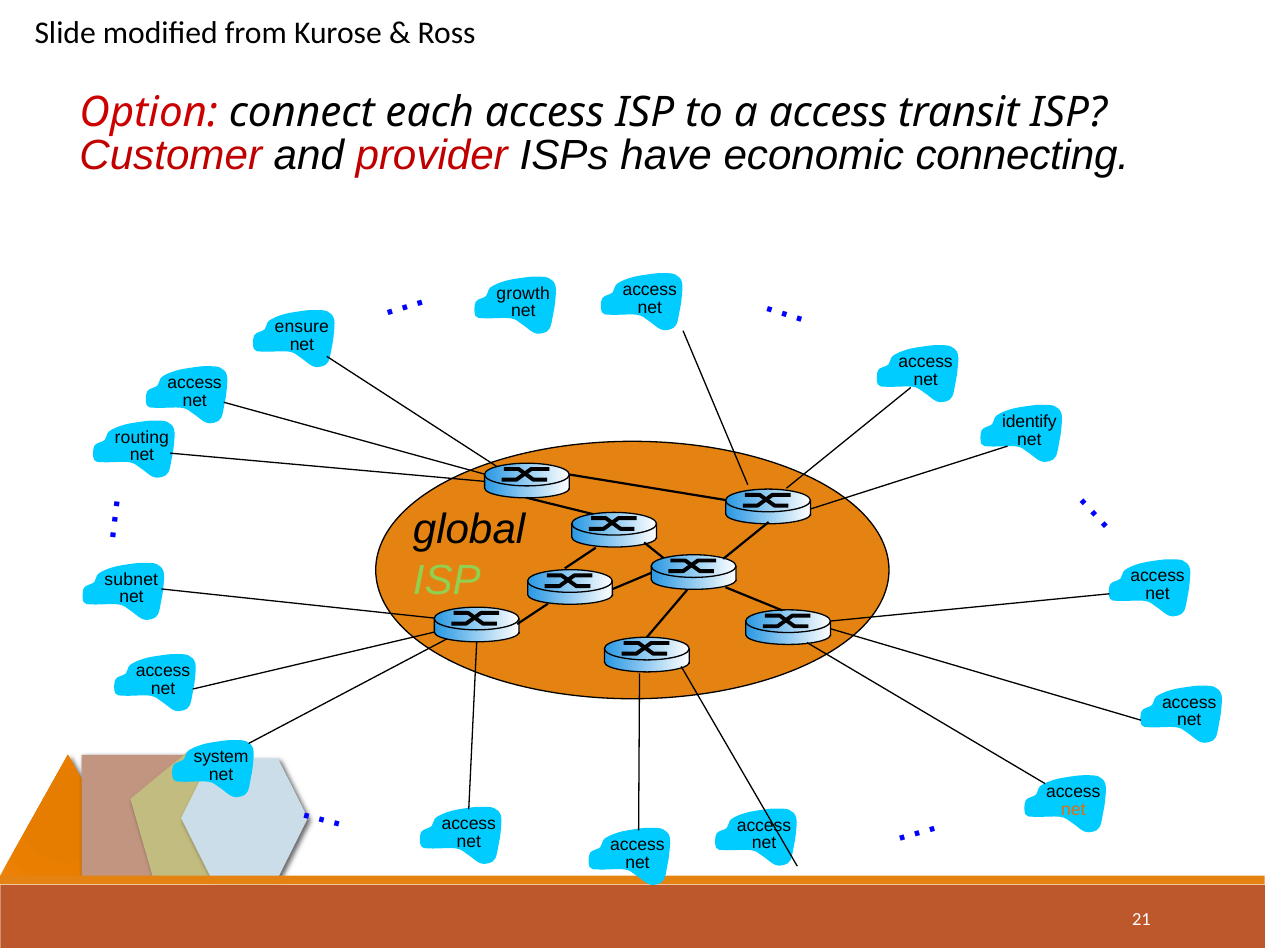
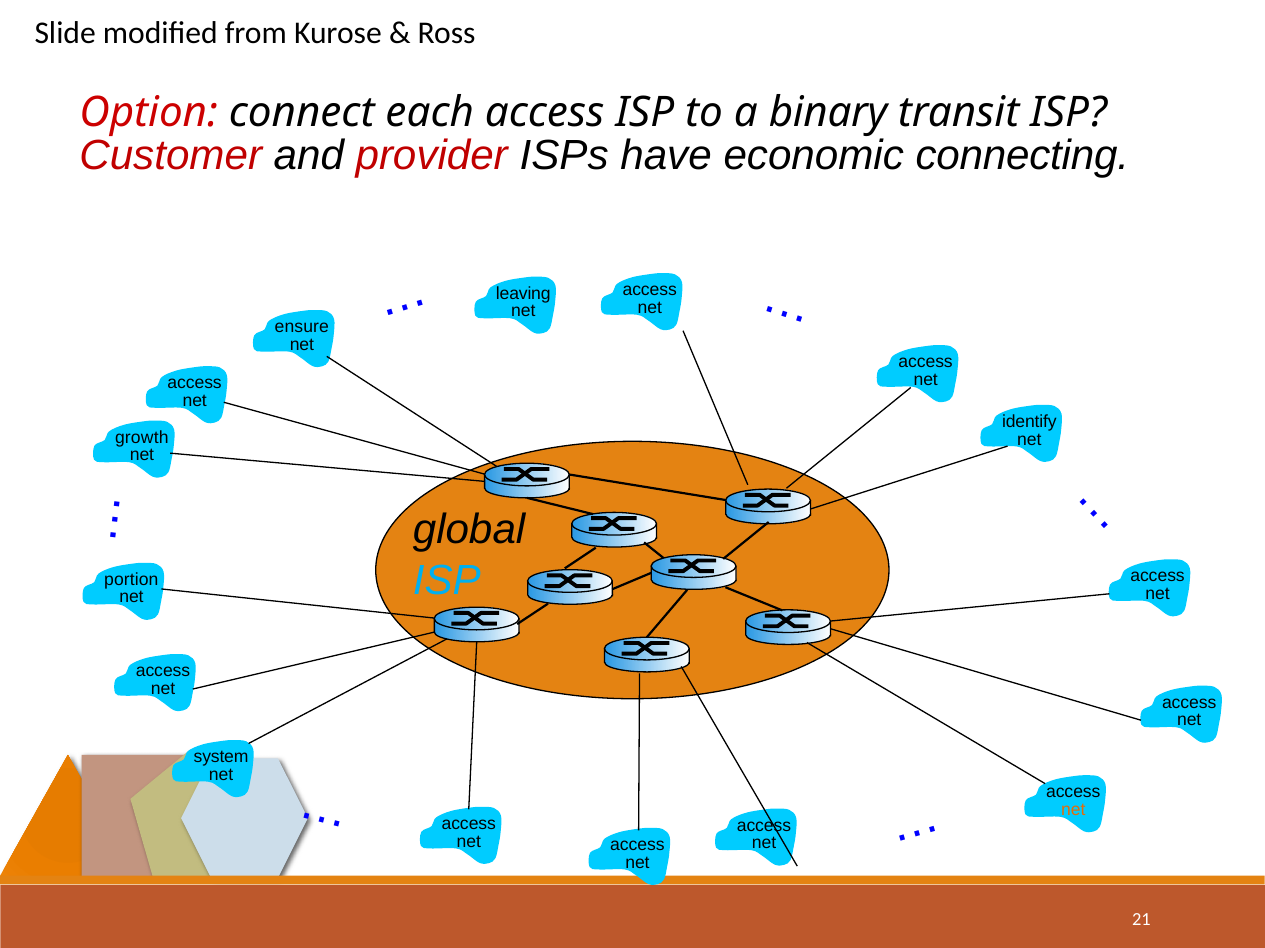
a access: access -> binary (828, 113)
growth: growth -> leaving (523, 294)
routing: routing -> growth (142, 438)
ISP colour: light green -> light blue (447, 581)
subnet: subnet -> portion (131, 580)
